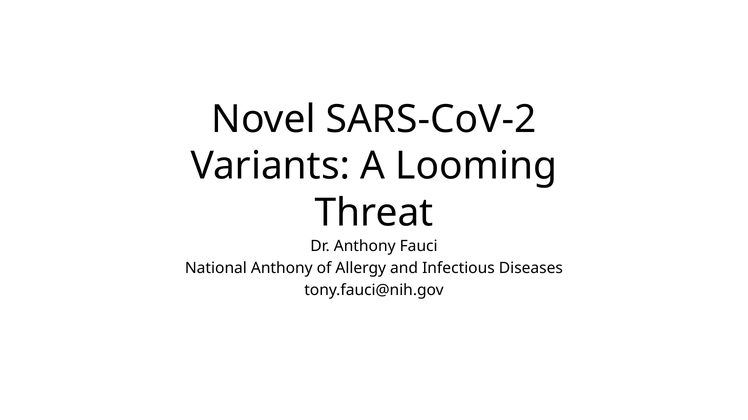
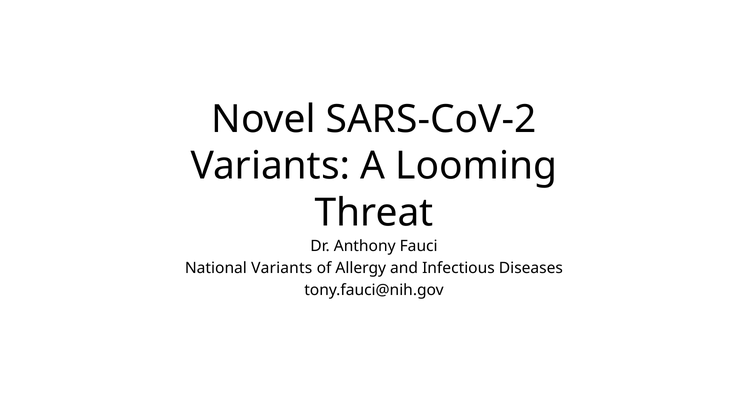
National Anthony: Anthony -> Variants (282, 269)
